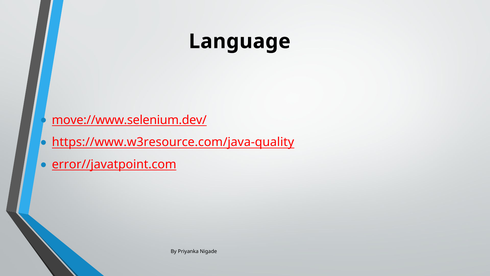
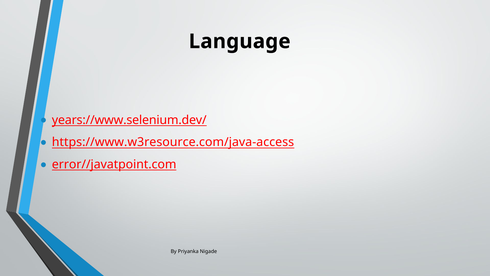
move://www.selenium.dev/: move://www.selenium.dev/ -> years://www.selenium.dev/ (129, 120)
https://www.w3resource.com/java-quality: https://www.w3resource.com/java-quality -> https://www.w3resource.com/java-access (173, 142)
